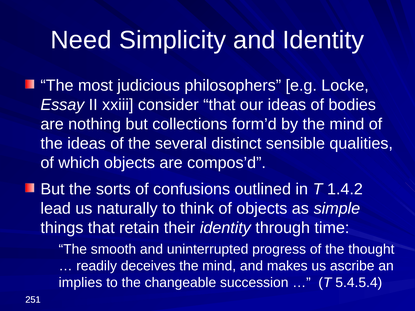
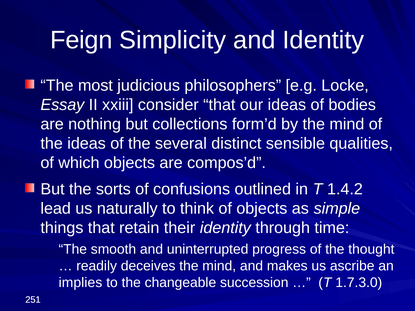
Need: Need -> Feign (81, 40)
5.4.5.4: 5.4.5.4 -> 1.7.3.0 (359, 283)
